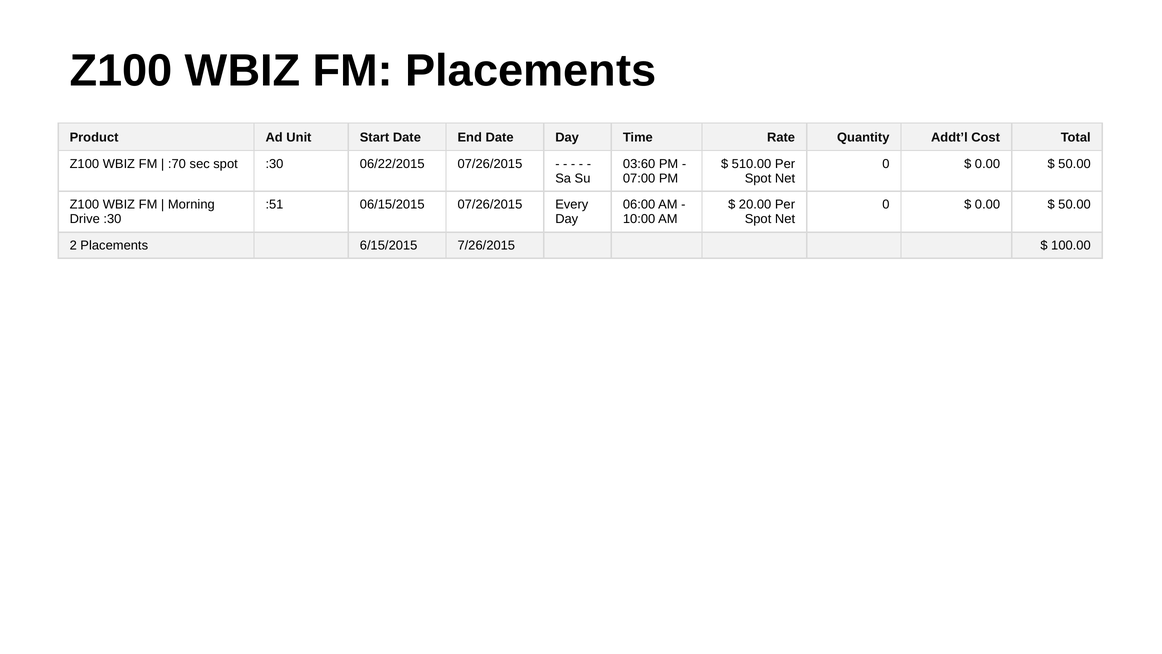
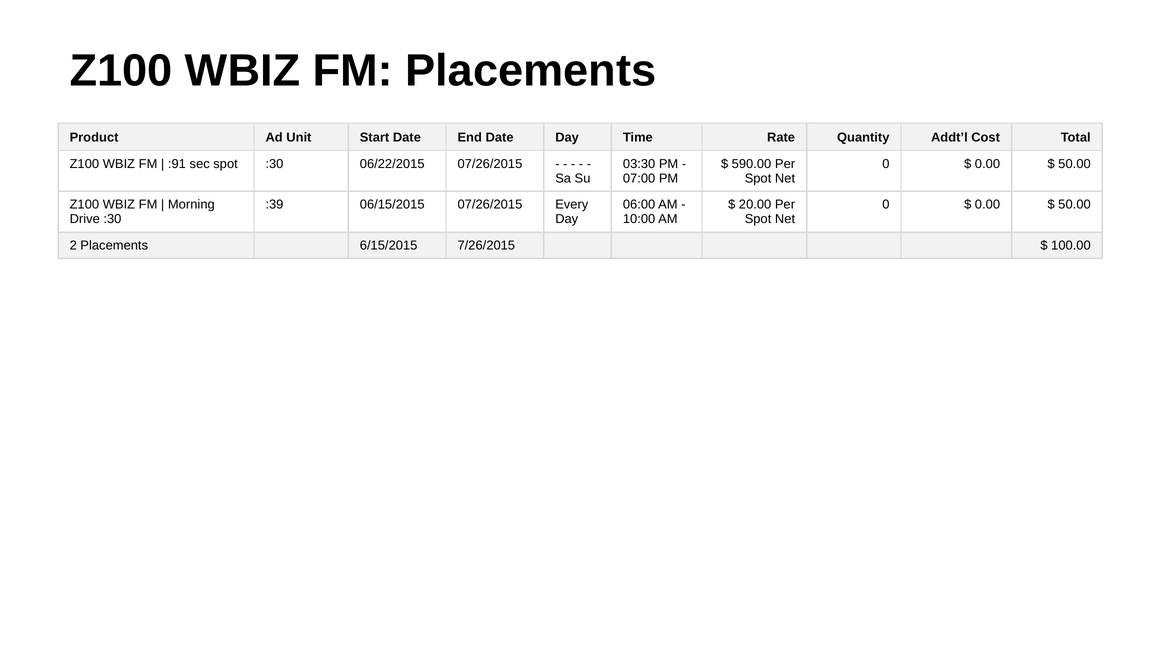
:70: :70 -> :91 (177, 164)
03:60: 03:60 -> 03:30 (639, 164)
510.00: 510.00 -> 590.00 (751, 164)
:51: :51 -> :39 (274, 205)
